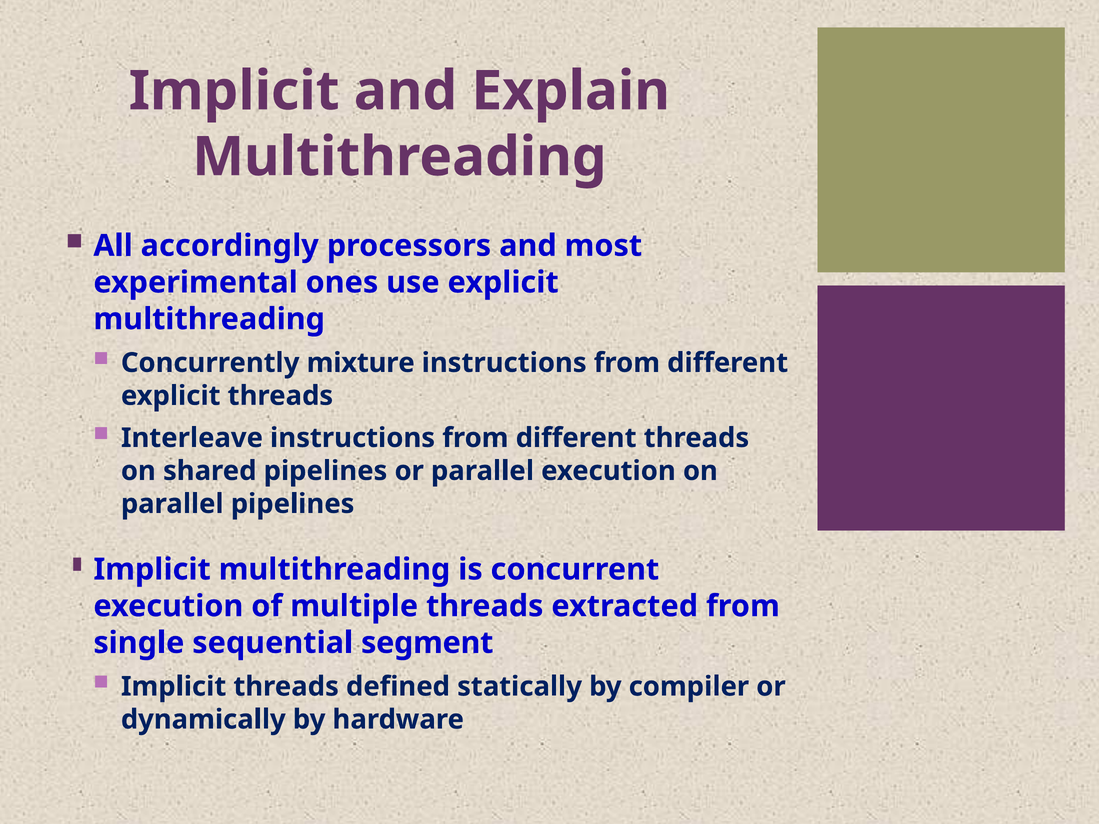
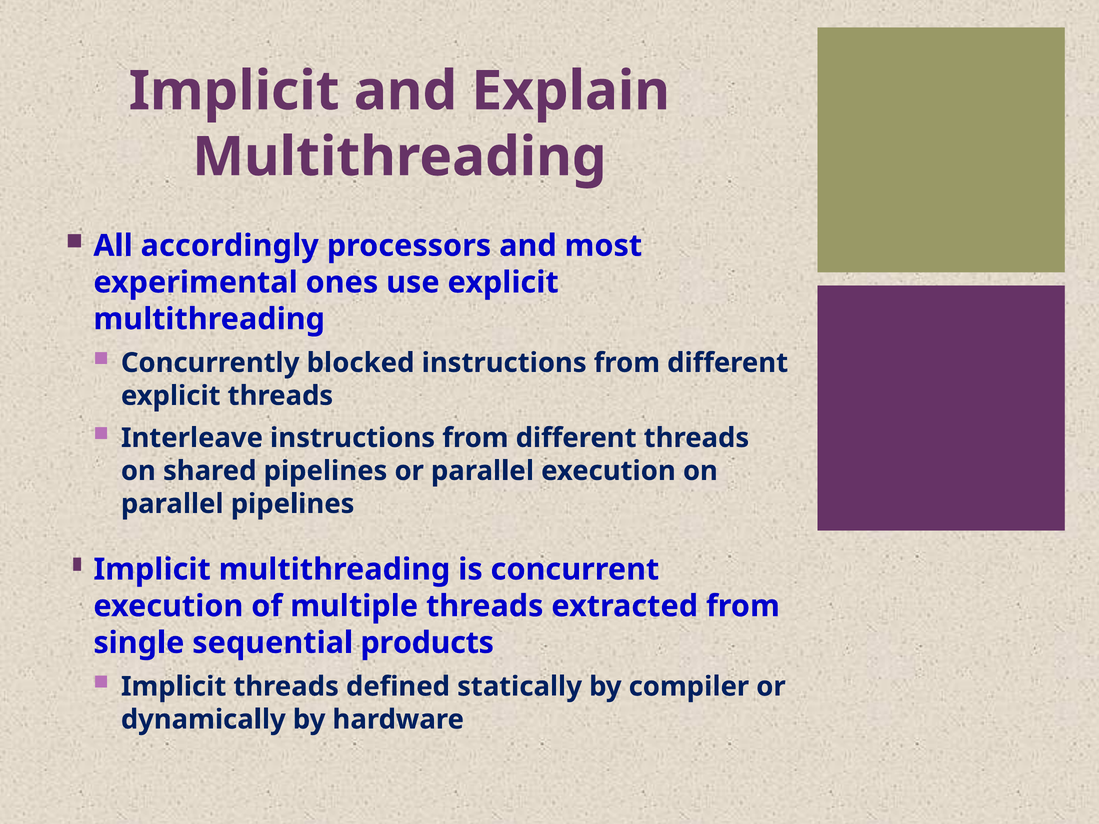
mixture: mixture -> blocked (361, 363)
segment: segment -> products (427, 643)
